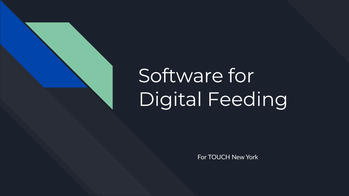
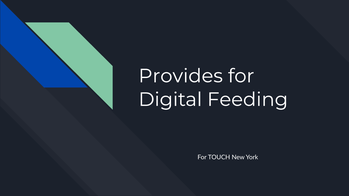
Software: Software -> Provides (181, 76)
